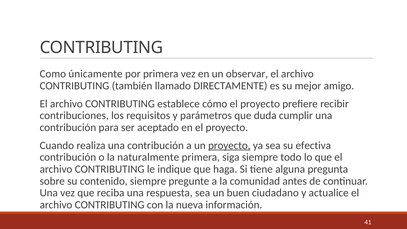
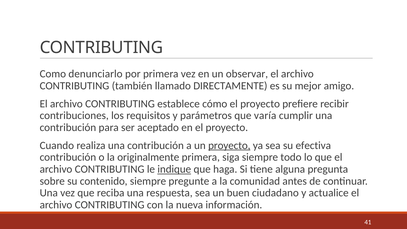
únicamente: únicamente -> denunciarlo (96, 74)
duda: duda -> varía (265, 116)
naturalmente: naturalmente -> originalmente (148, 157)
indique underline: none -> present (174, 169)
